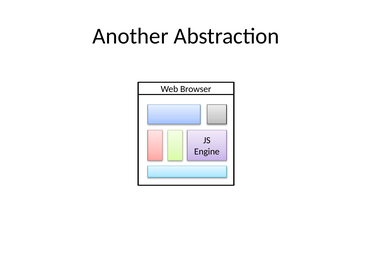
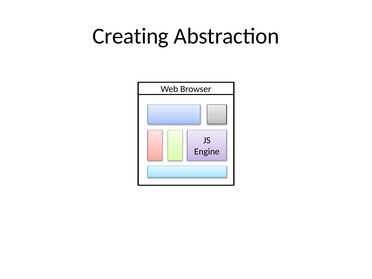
Another: Another -> Creating (131, 36)
